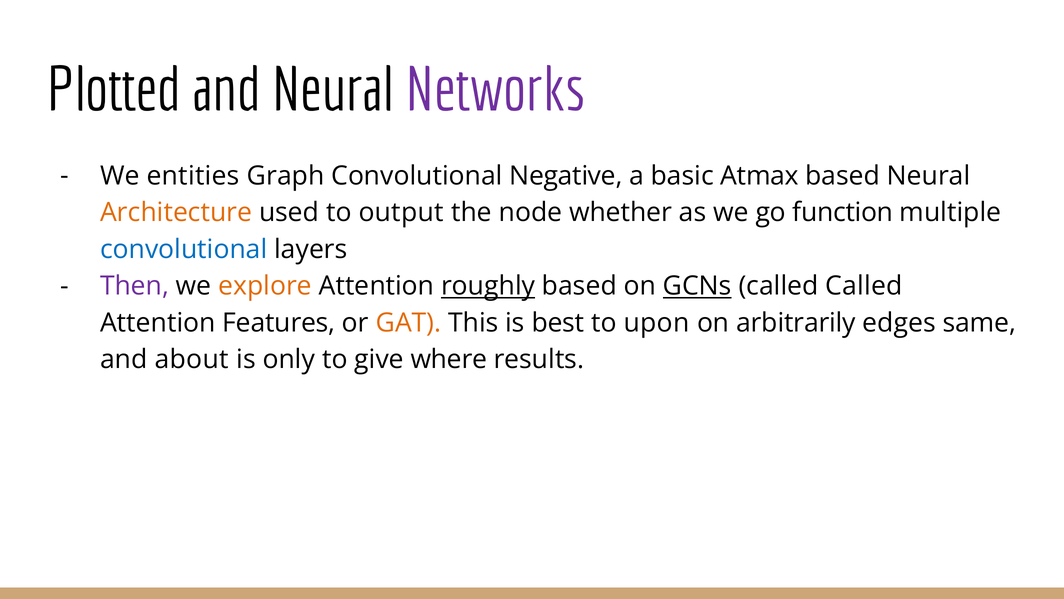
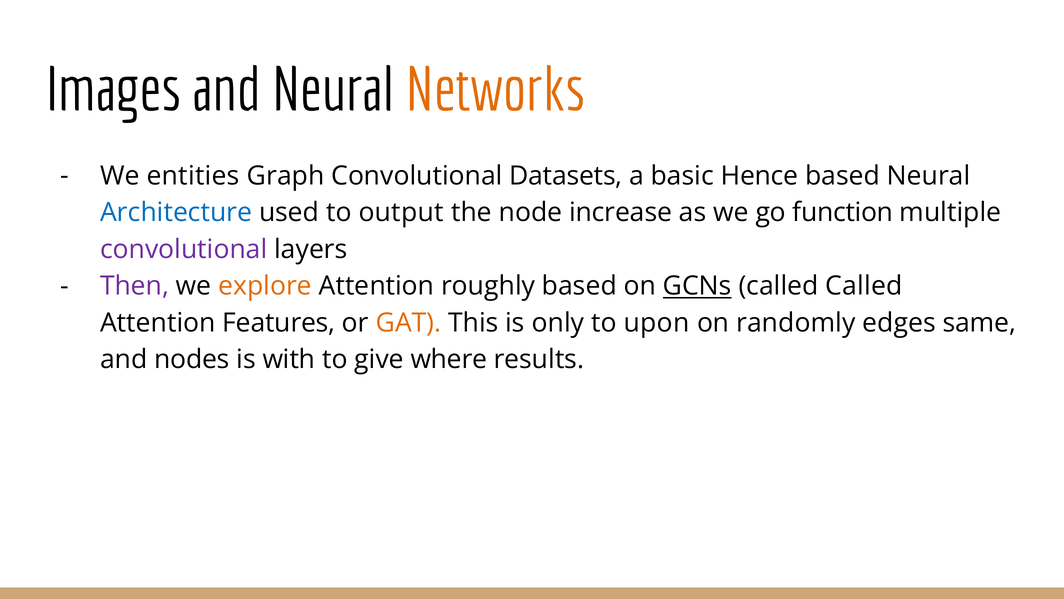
Plotted: Plotted -> Images (114, 90)
Networks colour: purple -> orange (496, 90)
Negative: Negative -> Datasets (566, 176)
Atmax: Atmax -> Hence (760, 176)
Architecture colour: orange -> blue (176, 212)
whether: whether -> increase (621, 212)
convolutional colour: blue -> purple (184, 249)
roughly underline: present -> none (488, 286)
best: best -> only (558, 323)
arbitrarily: arbitrarily -> randomly (796, 323)
about: about -> nodes (192, 359)
only: only -> with (289, 359)
